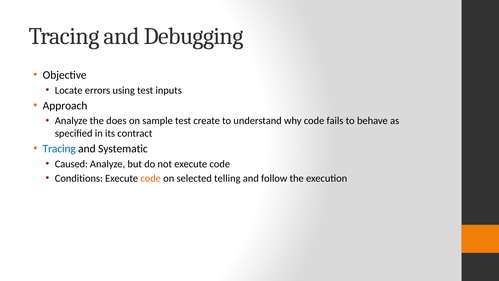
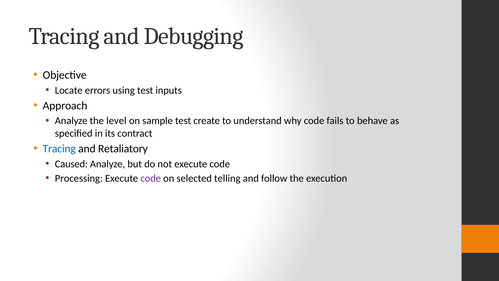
does: does -> level (116, 121)
Systematic: Systematic -> Retaliatory (123, 149)
Conditions: Conditions -> Processing (79, 178)
code colour: orange -> purple (151, 178)
